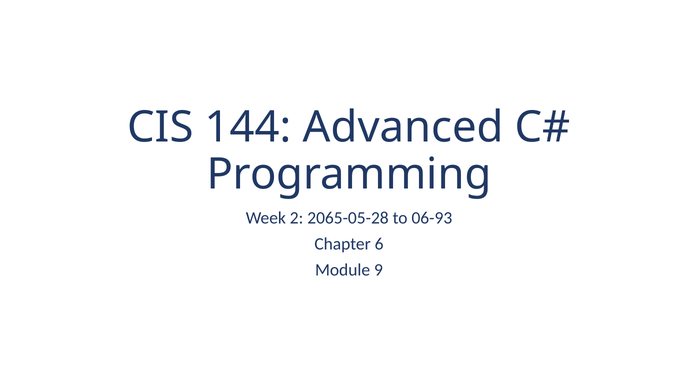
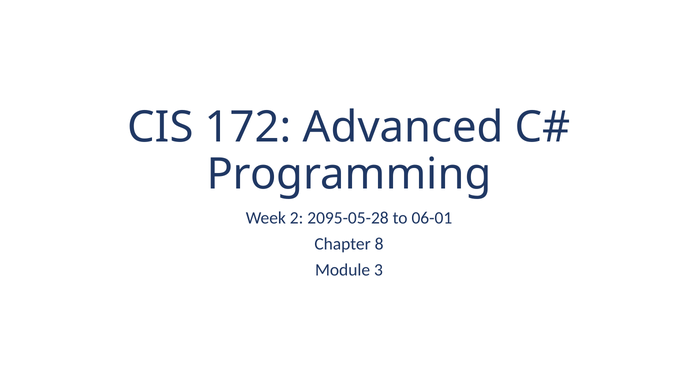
144: 144 -> 172 (248, 127)
2065-05-28: 2065-05-28 -> 2095-05-28 (348, 218)
06-93: 06-93 -> 06-01 (432, 218)
6: 6 -> 8 (379, 244)
9: 9 -> 3 (378, 270)
